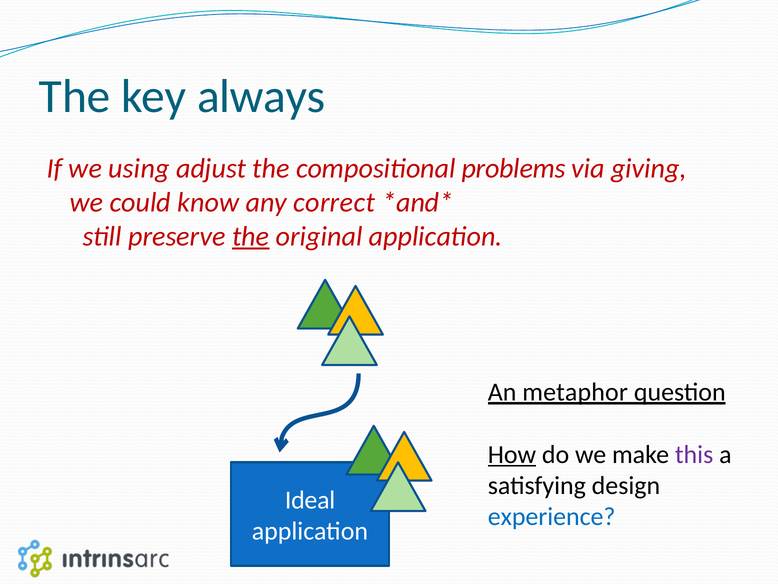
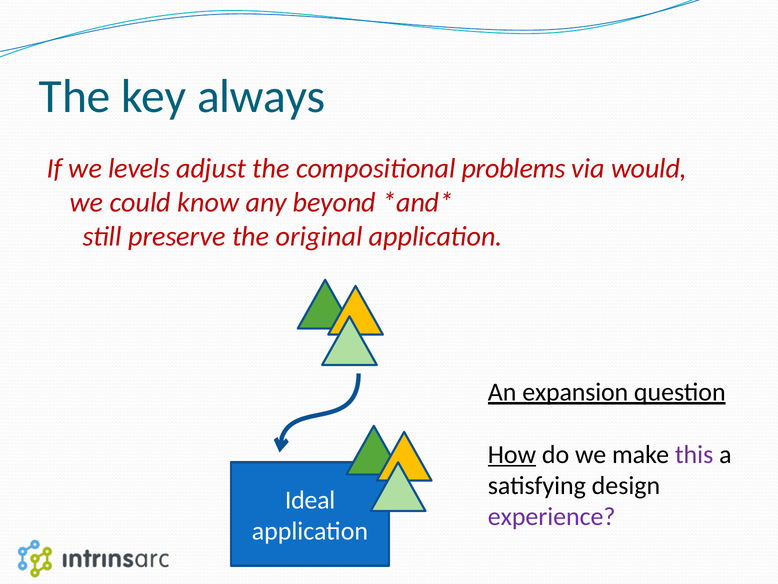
using: using -> levels (139, 169)
giving: giving -> would (649, 169)
correct: correct -> beyond (334, 202)
the underline: present -> none (251, 236)
metaphor: metaphor -> expansion (575, 392)
experience colour: blue -> purple (552, 516)
